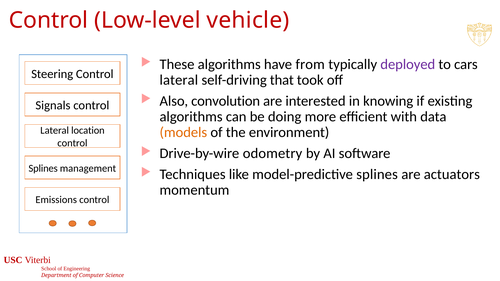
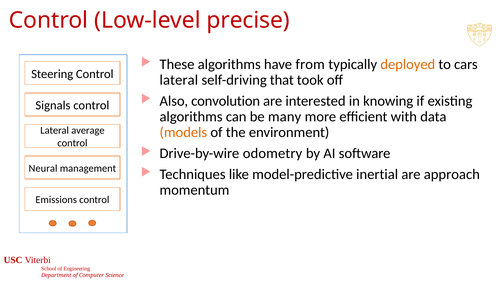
vehicle: vehicle -> precise (248, 20)
deployed colour: purple -> orange (408, 64)
doing: doing -> many (285, 117)
location: location -> average (88, 131)
Splines: Splines -> Neural (43, 168)
model-predictive splines: splines -> inertial (377, 174)
actuators: actuators -> approach (452, 174)
